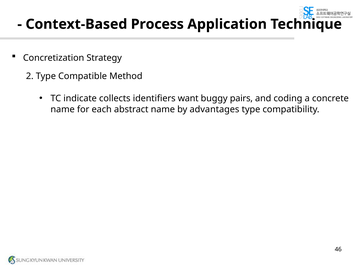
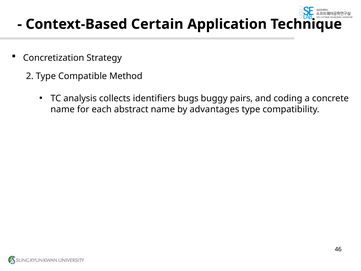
Process: Process -> Certain (157, 24)
indicate: indicate -> analysis (80, 98)
want: want -> bugs (188, 98)
